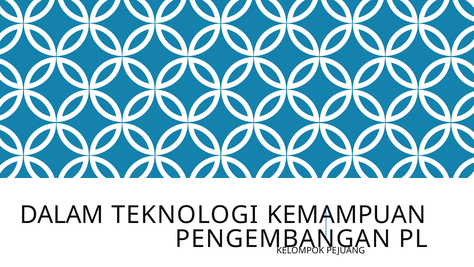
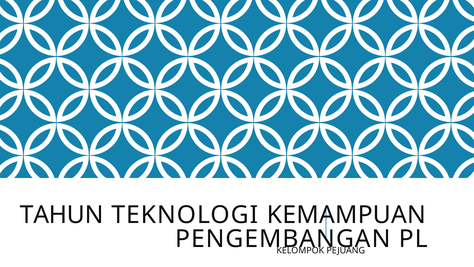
DALAM: DALAM -> TAHUN (62, 215)
